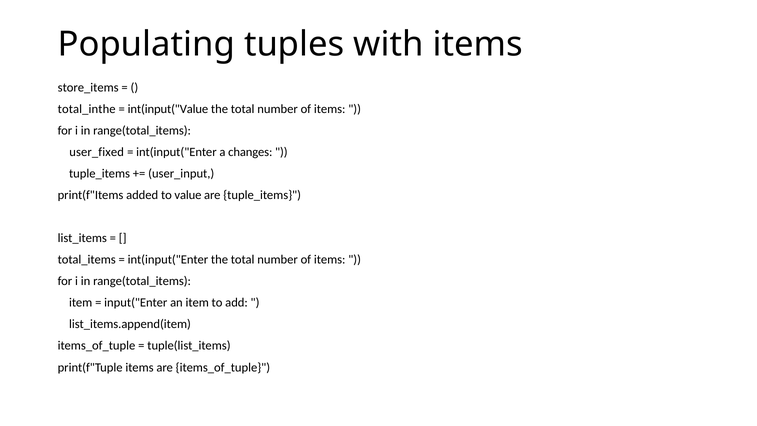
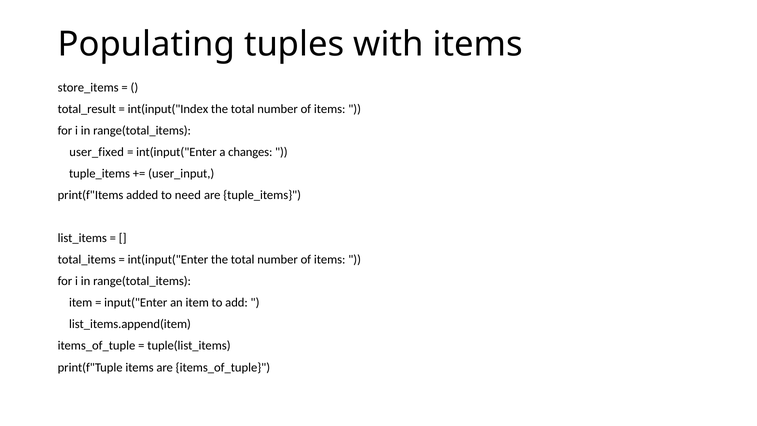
total_inthe: total_inthe -> total_result (87, 109)
int(input("Value: int(input("Value -> int(input("Index (168, 109)
value: value -> need (188, 195)
